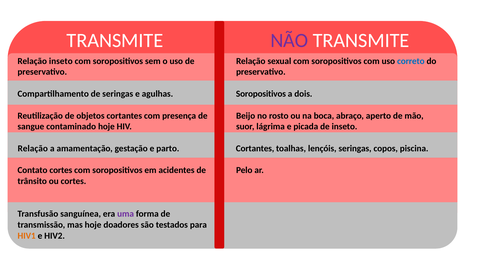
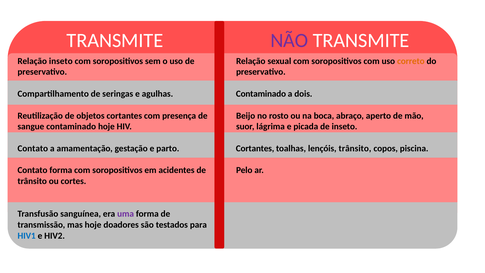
correto colour: blue -> orange (411, 61)
Soropositivos: Soropositivos -> Contaminado (261, 94)
Relação: Relação -> Contato (33, 148)
lençóis seringas: seringas -> trânsito (355, 148)
Contato cortes: cortes -> forma (61, 170)
HIV1 colour: orange -> blue (27, 236)
